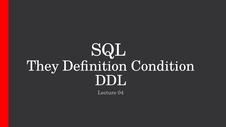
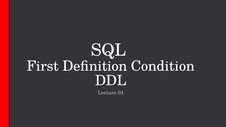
They: They -> First (43, 66)
